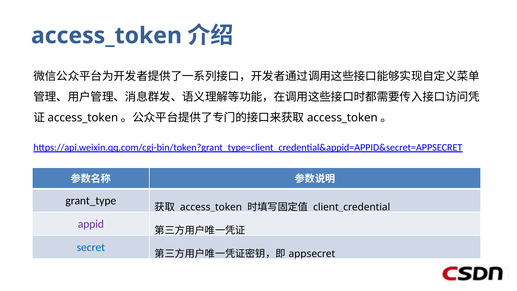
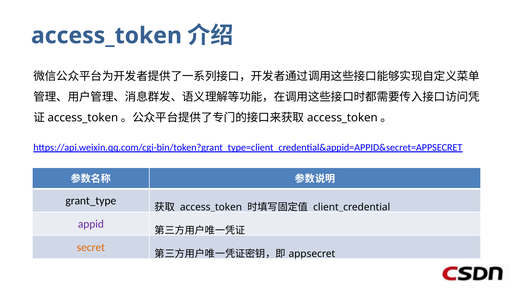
secret colour: blue -> orange (91, 247)
